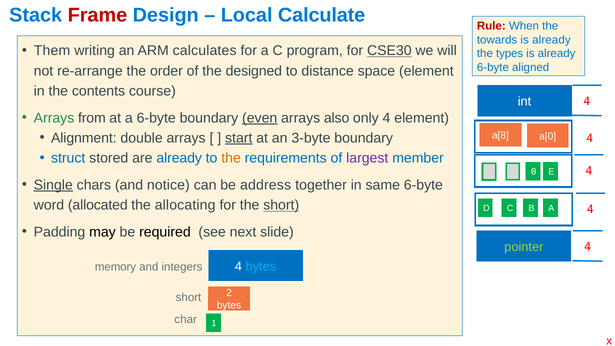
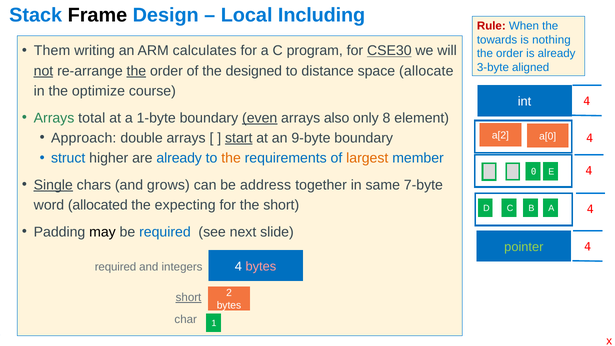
Frame colour: red -> black (97, 15)
Calculate: Calculate -> Including (322, 15)
already: already -> nothing (551, 40)
types: types -> order (510, 54)
6-byte: 6-byte -> 3-byte (493, 68)
not underline: none -> present (43, 71)
the underline: none -> present (136, 71)
space element: element -> allocate (426, 71)
contents: contents -> optimize (98, 91)
from: from -> total (92, 118)
a 6-byte: 6-byte -> 1-byte (156, 118)
only 4: 4 -> 8 (386, 118)
a[8: a[8 -> a[2 (500, 135)
Alignment: Alignment -> Approach (84, 138)
3-byte: 3-byte -> 9-byte (311, 138)
stored: stored -> higher (109, 158)
largest colour: purple -> orange (367, 158)
notice: notice -> grows (168, 185)
same 6-byte: 6-byte -> 7-byte (423, 185)
allocating: allocating -> expecting (185, 205)
short underline: present -> none (281, 205)
required colour: black -> blue (165, 232)
bytes colour: light blue -> pink (261, 266)
memory: memory -> required (116, 267)
short underline: none -> present (189, 297)
